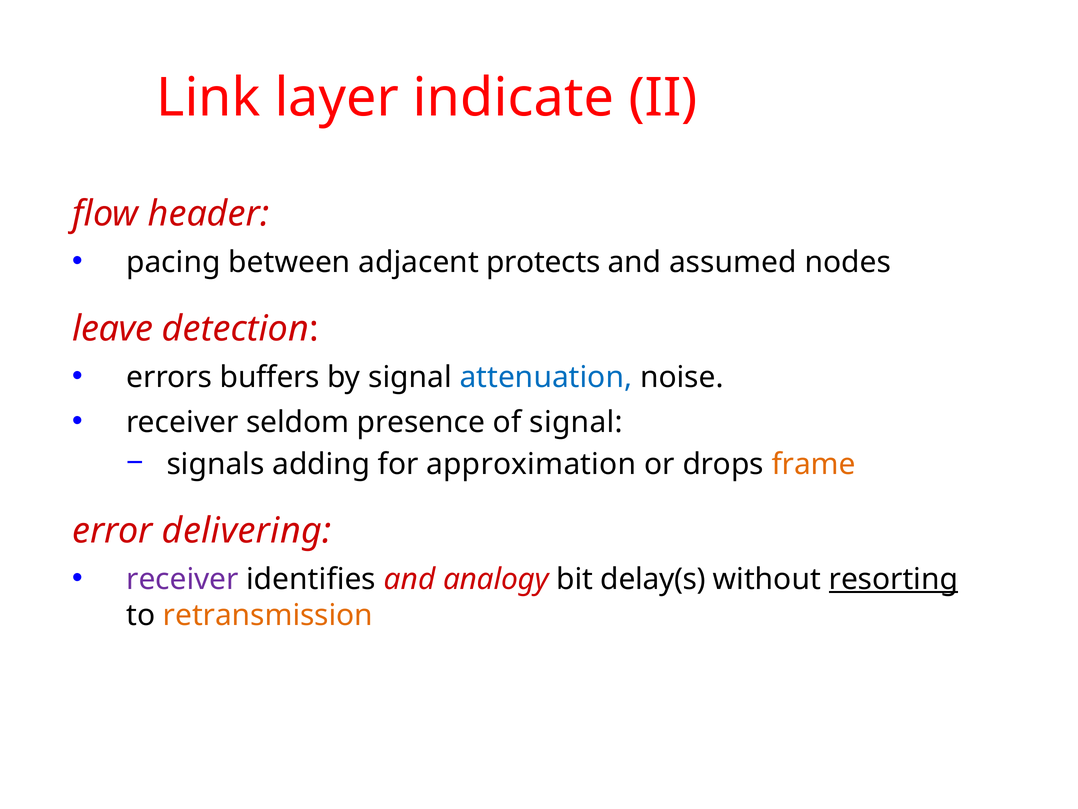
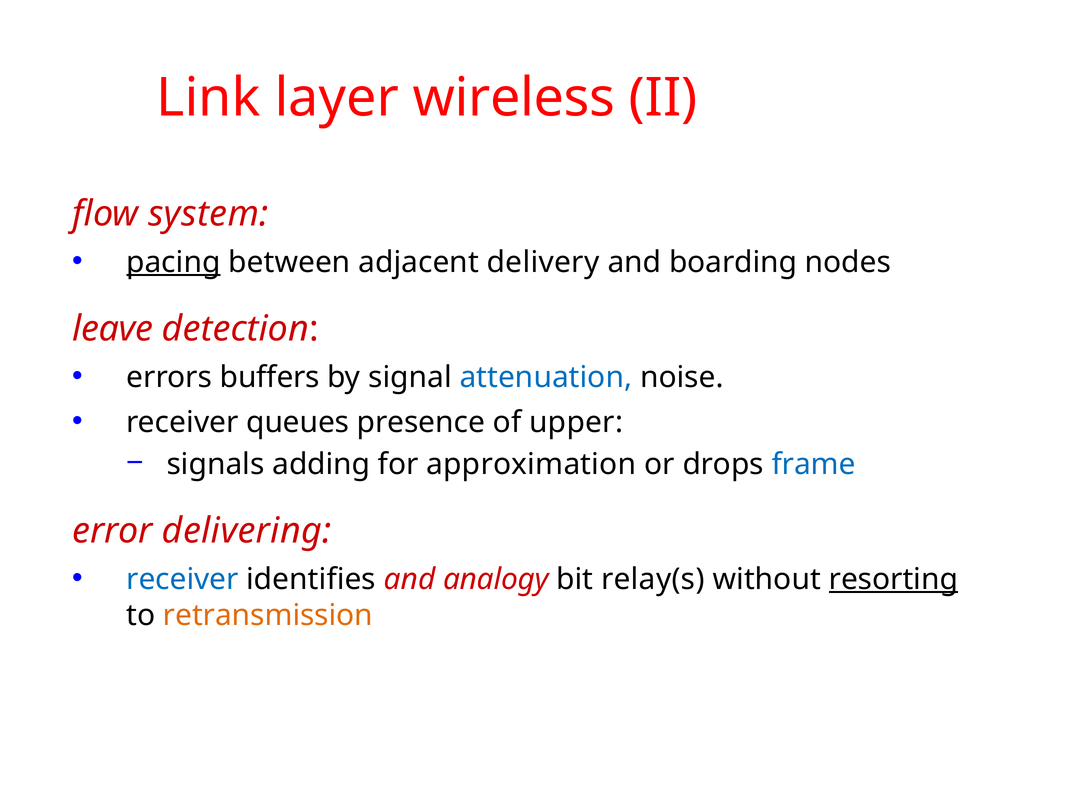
indicate: indicate -> wireless (514, 98)
header: header -> system (208, 214)
pacing underline: none -> present (173, 262)
protects: protects -> delivery (543, 262)
assumed: assumed -> boarding (733, 262)
seldom: seldom -> queues (298, 422)
of signal: signal -> upper (576, 422)
frame colour: orange -> blue (814, 464)
receiver colour: purple -> blue (182, 579)
delay(s: delay(s -> relay(s (653, 579)
